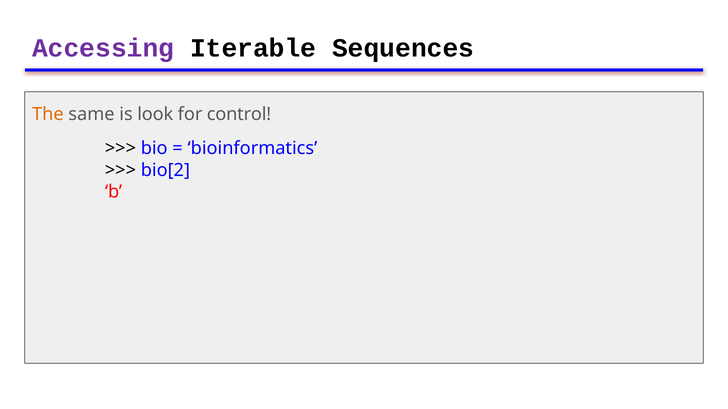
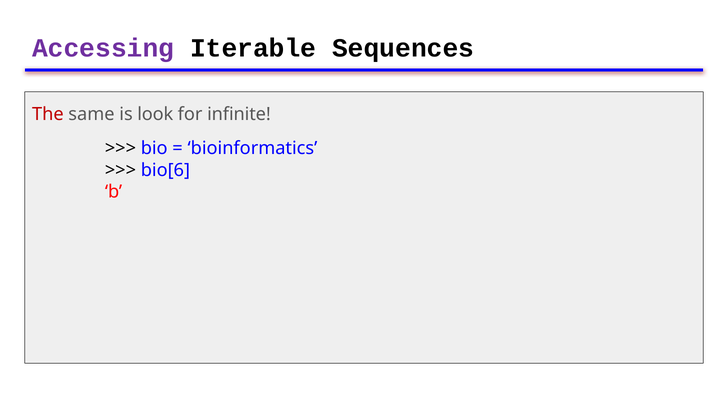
The colour: orange -> red (48, 114)
control: control -> infinite (239, 114)
bio[2: bio[2 -> bio[6 (165, 170)
